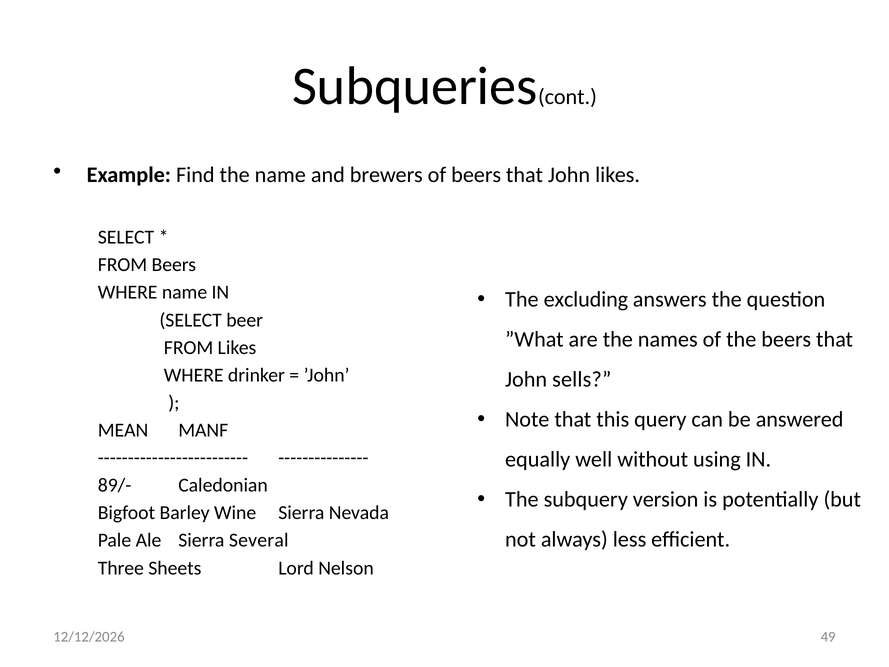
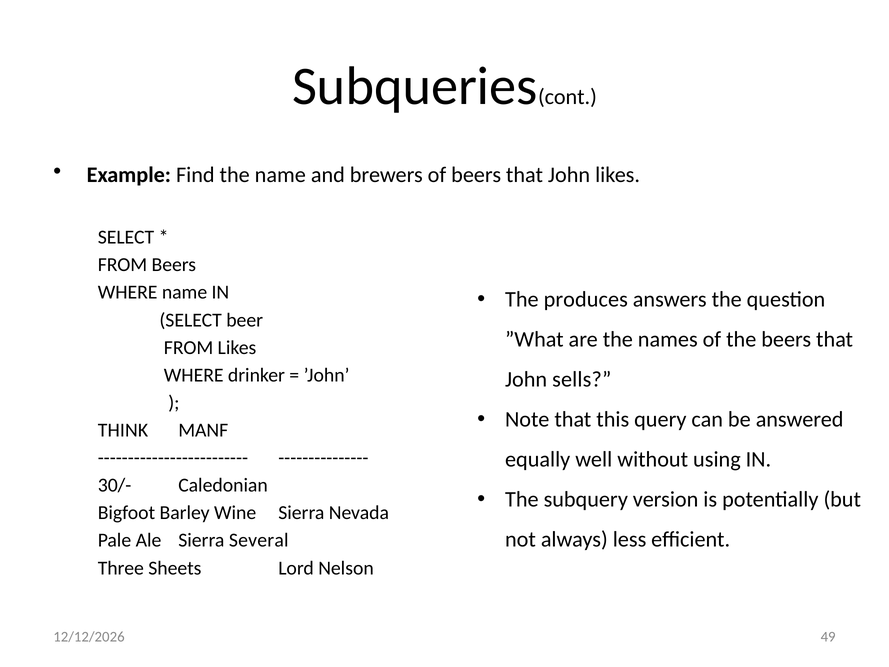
excluding: excluding -> produces (586, 299)
MEAN: MEAN -> THINK (123, 430)
89/-: 89/- -> 30/- (115, 485)
